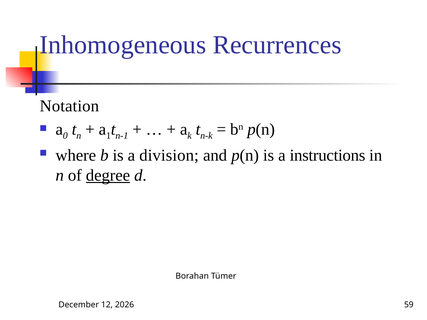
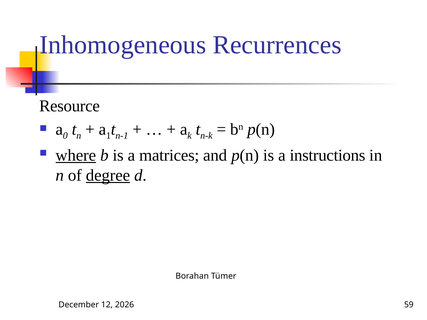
Notation: Notation -> Resource (70, 106)
where underline: none -> present (76, 155)
division: division -> matrices (169, 155)
